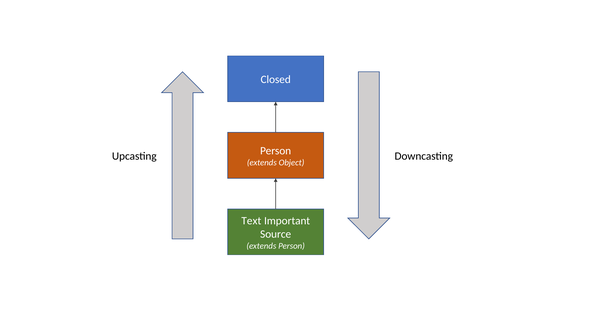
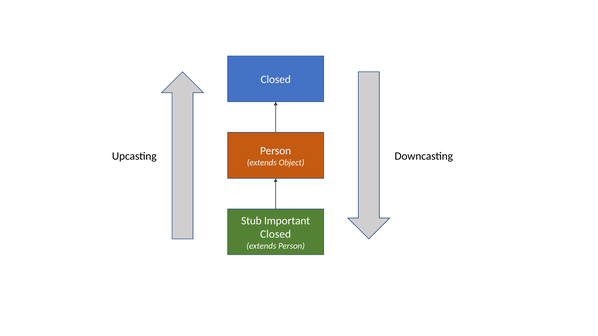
Text: Text -> Stub (251, 221)
Source: Source -> Closed (276, 234)
